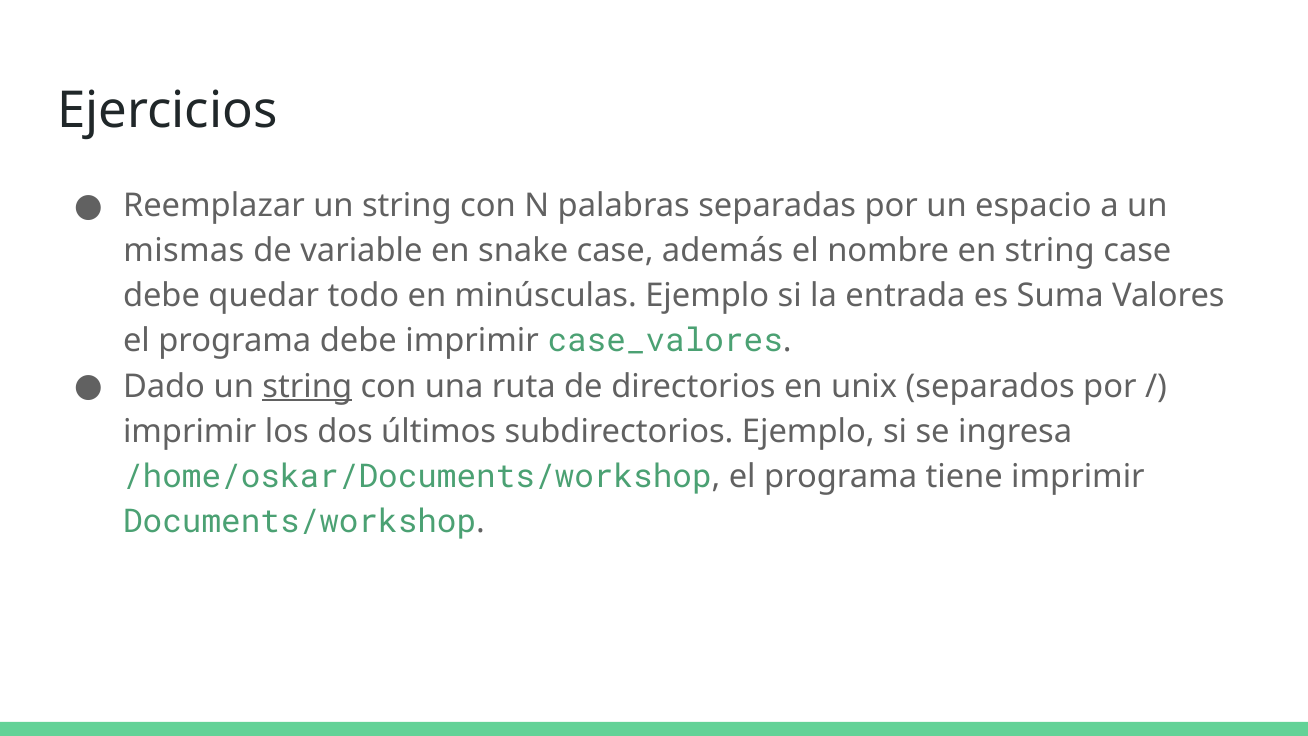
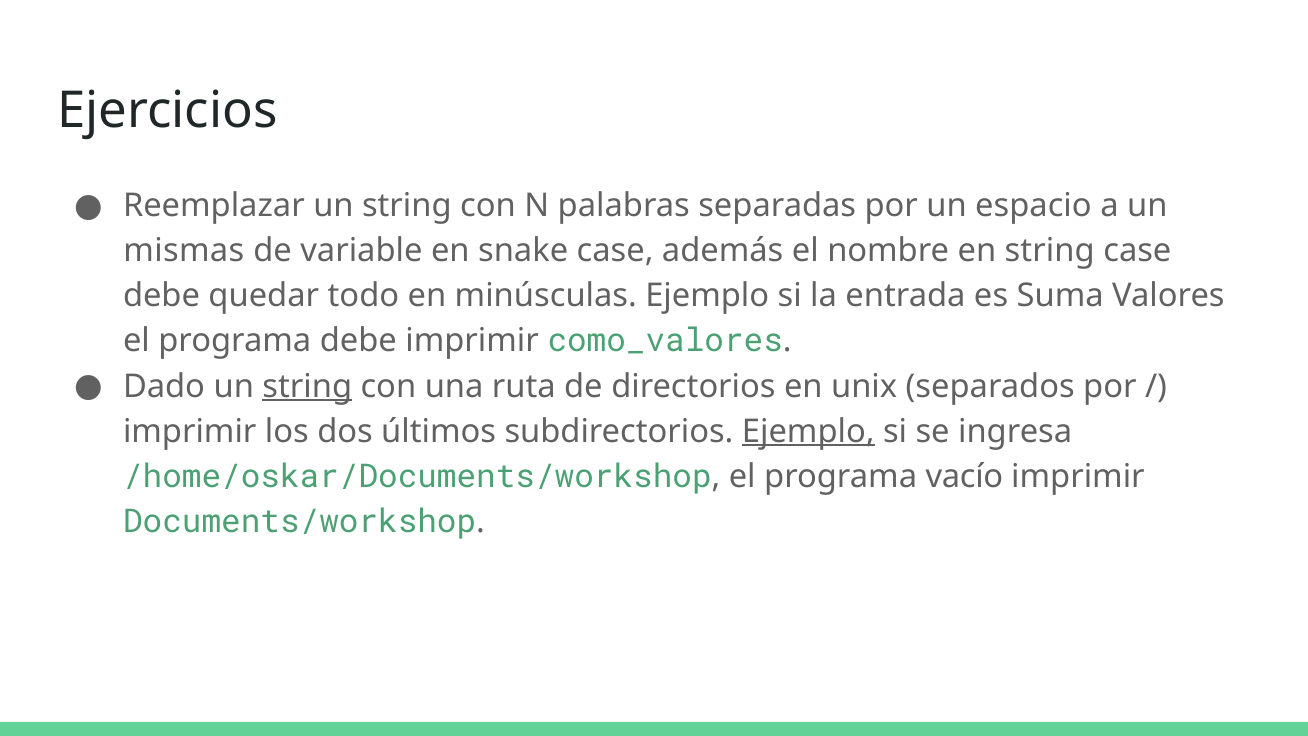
case_valores: case_valores -> como_valores (665, 341)
Ejemplo underline: none -> present (808, 431)
tiene: tiene -> vacío (964, 476)
